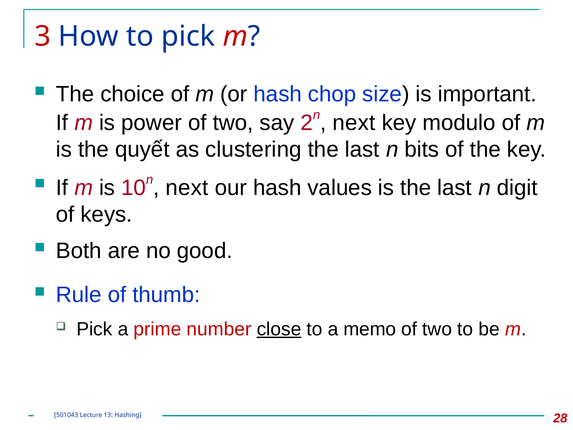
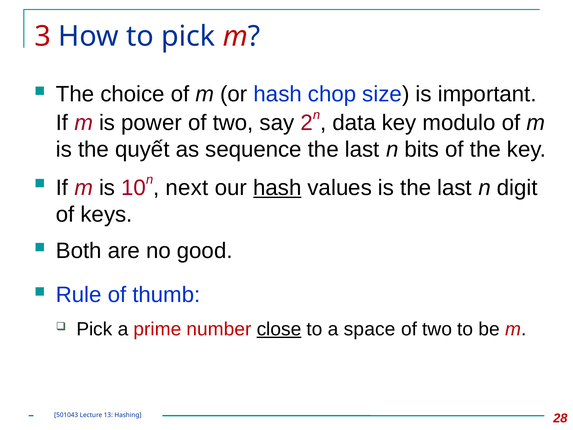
next: next -> data (354, 123)
clustering: clustering -> sequence (253, 149)
hash underline: none -> present (277, 188)
memo: memo -> space (370, 329)
